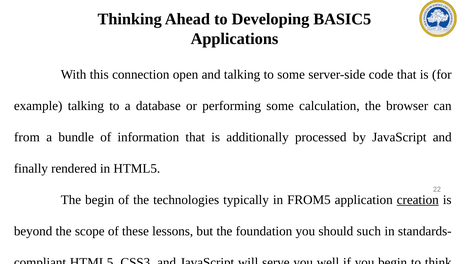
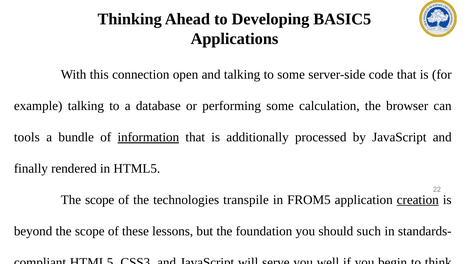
from: from -> tools (27, 137)
information underline: none -> present (148, 137)
begin: begin -> scope (100, 200)
typically: typically -> transpile (246, 200)
